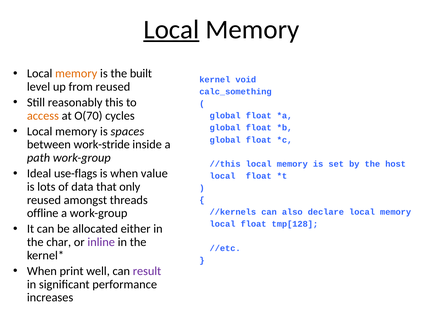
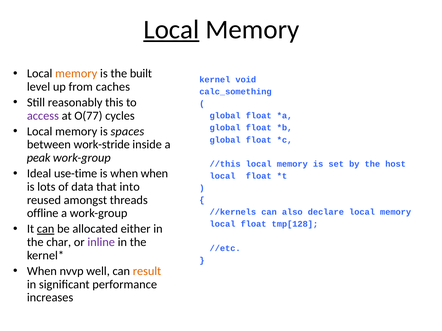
from reused: reused -> caches (113, 87)
access colour: orange -> purple (43, 116)
O(70: O(70 -> O(77 (88, 116)
path: path -> peak (39, 158)
use-flags: use-flags -> use-time (76, 174)
when value: value -> when (154, 174)
only: only -> into (130, 187)
can underline: none -> present (46, 229)
print: print -> nvvp (72, 271)
result colour: purple -> orange (147, 271)
